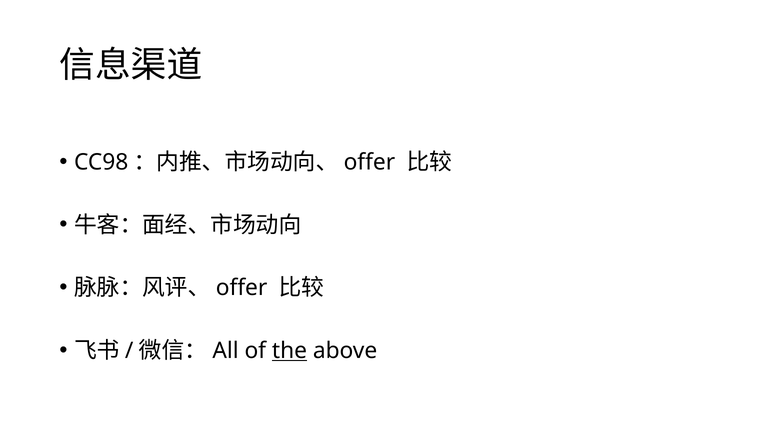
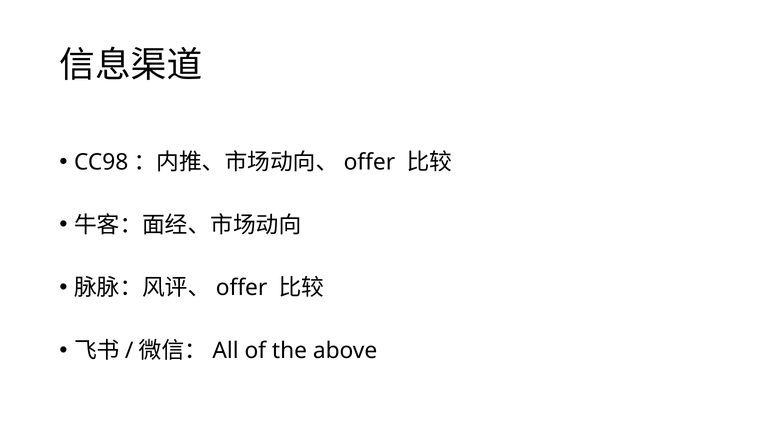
the underline: present -> none (290, 351)
